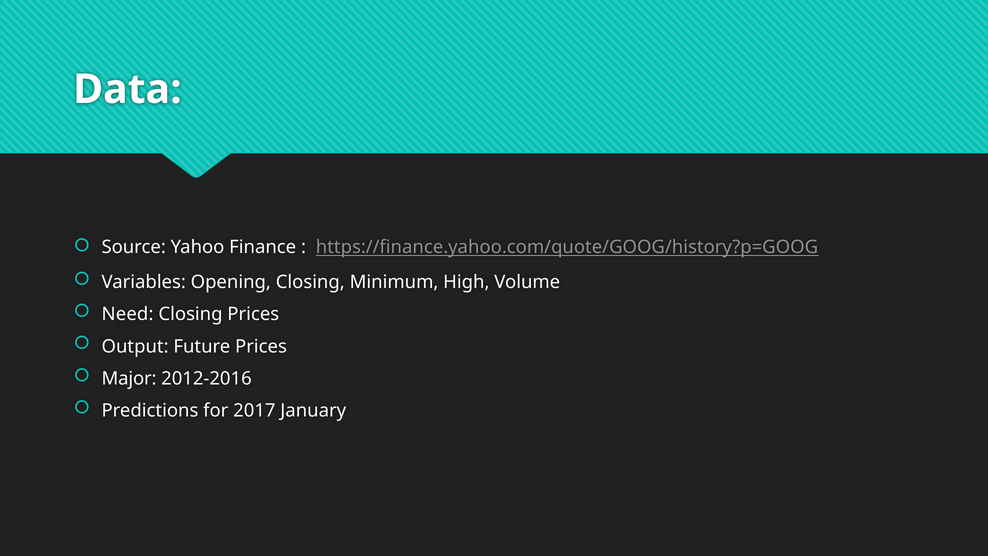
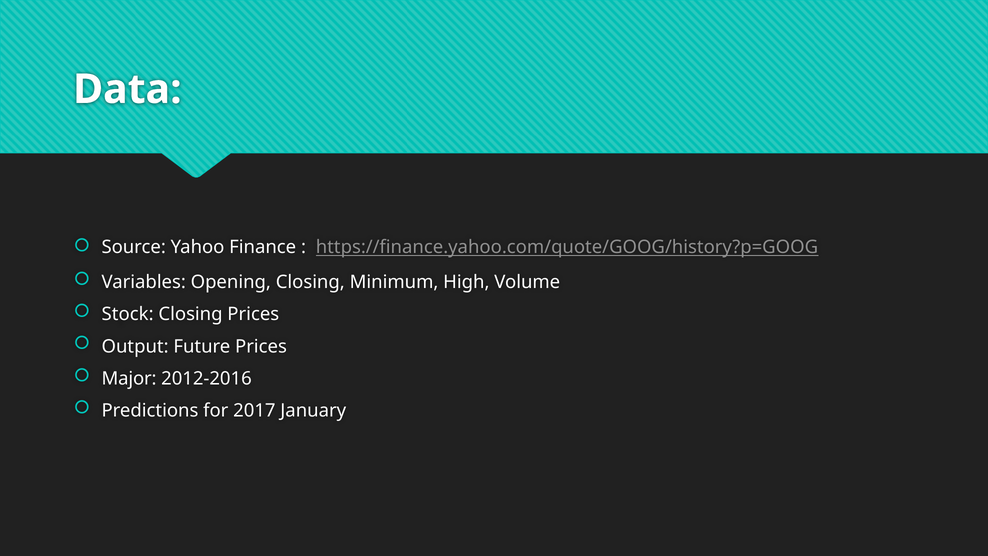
Need: Need -> Stock (128, 314)
